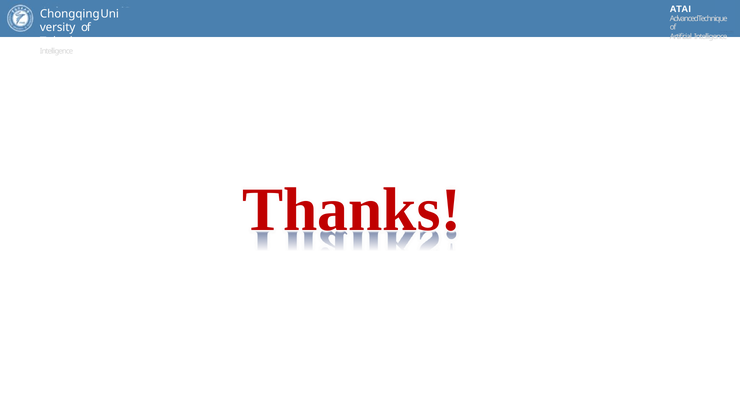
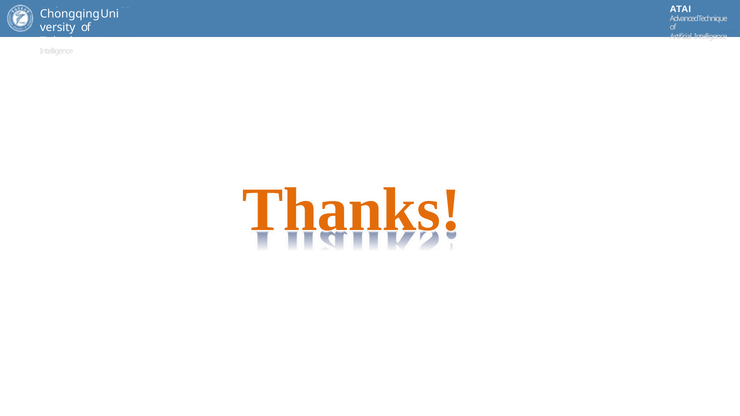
Thanks colour: red -> orange (352, 210)
